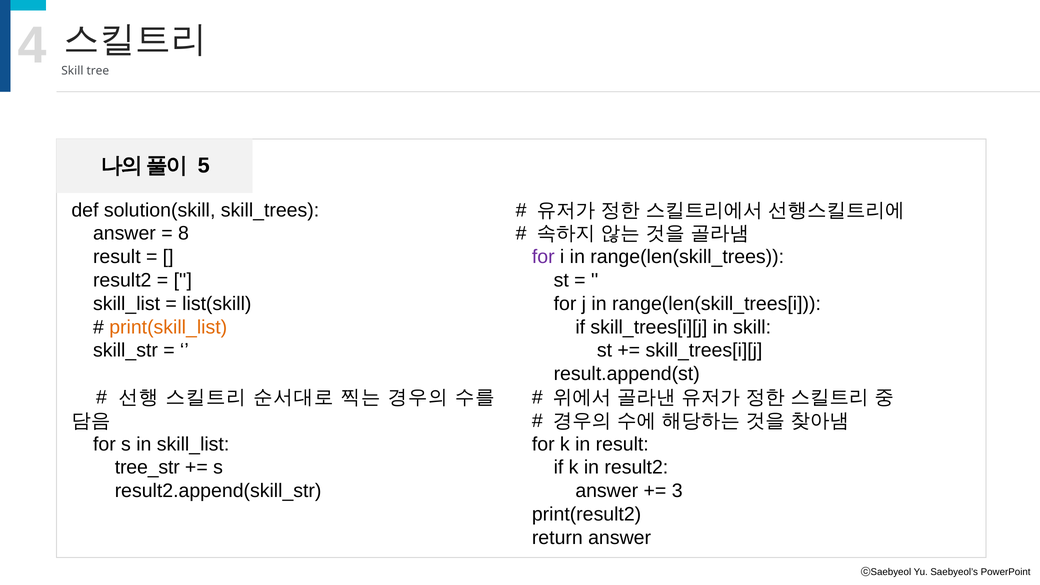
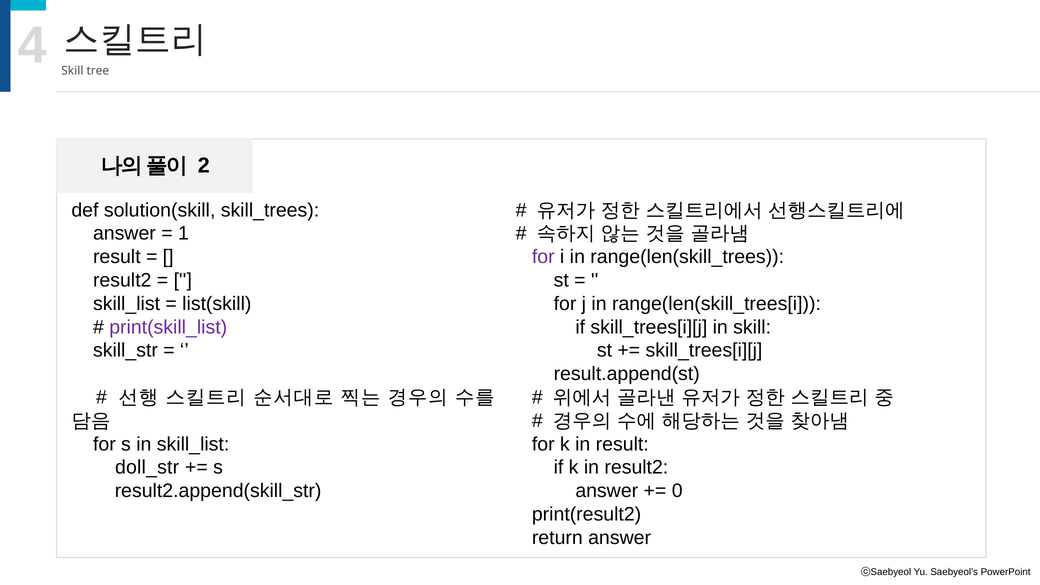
5: 5 -> 2 (204, 165)
8: 8 -> 1 (183, 233)
print(skill_list colour: orange -> purple (168, 327)
tree_str: tree_str -> doll_str (147, 467)
3: 3 -> 0 (677, 491)
